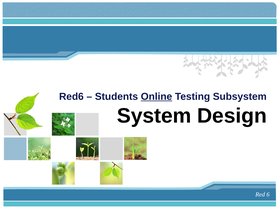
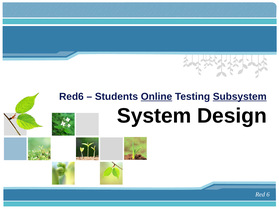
Subsystem underline: none -> present (240, 97)
